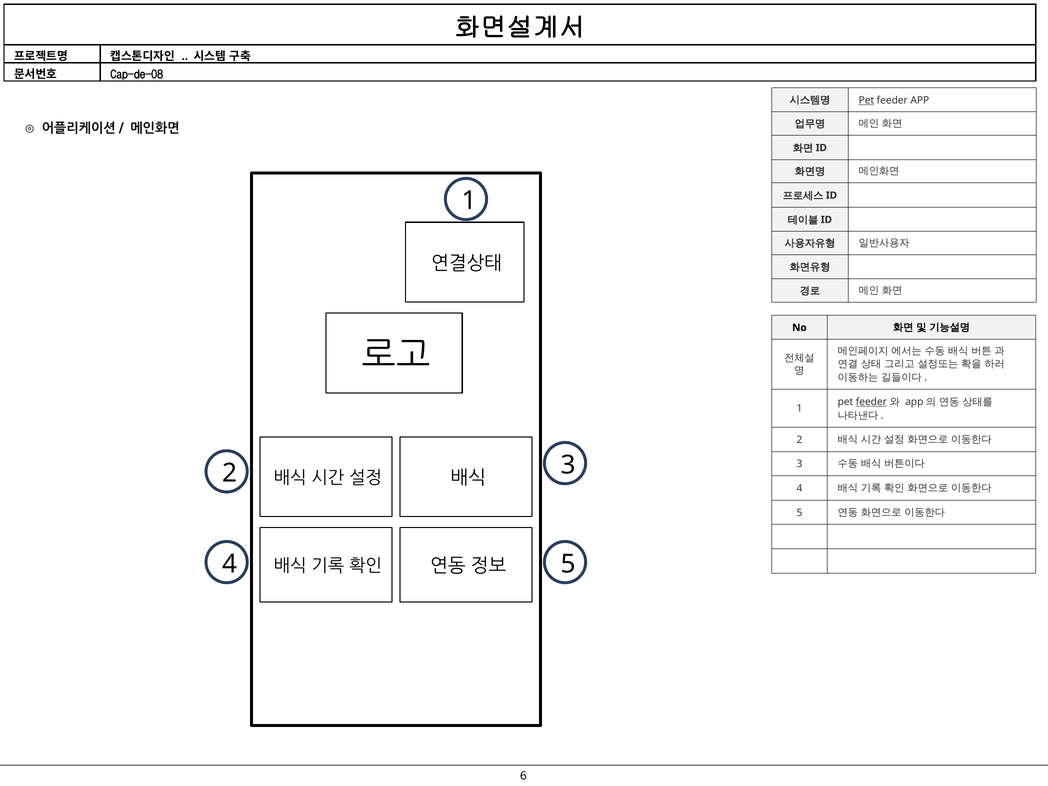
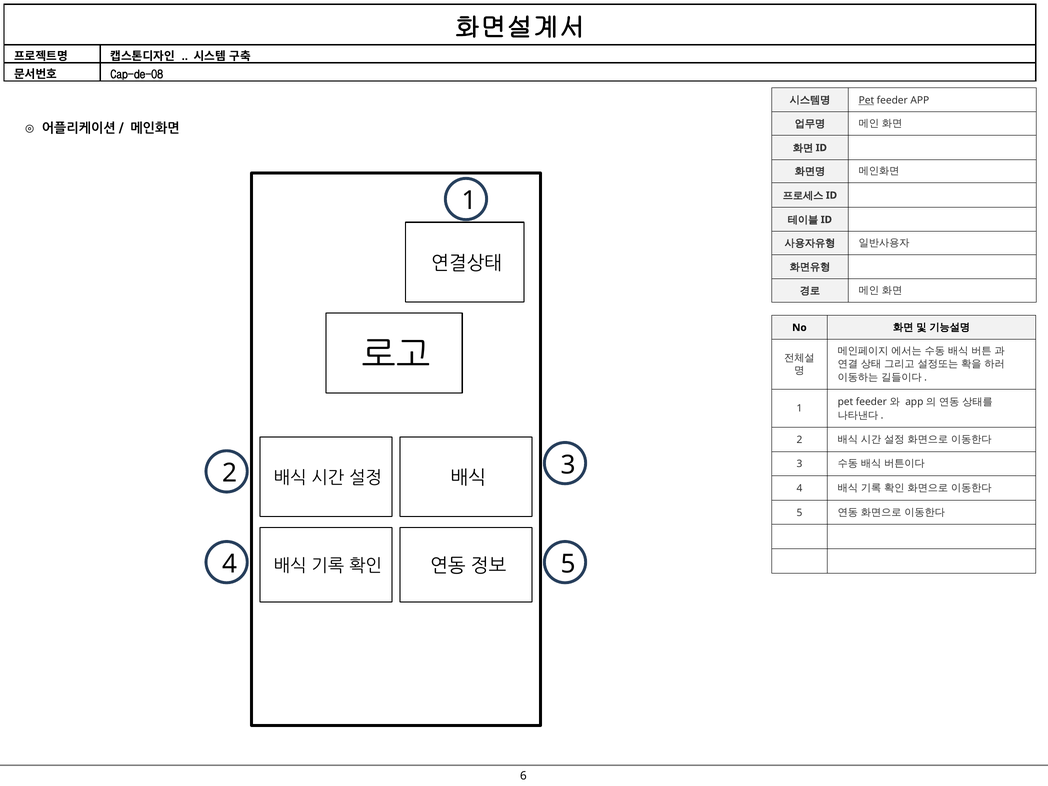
feeder underline: present -> none (871, 402)
